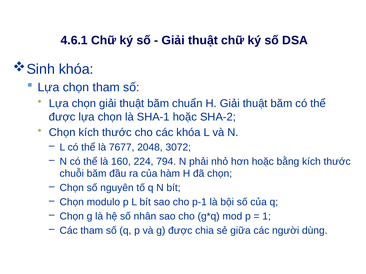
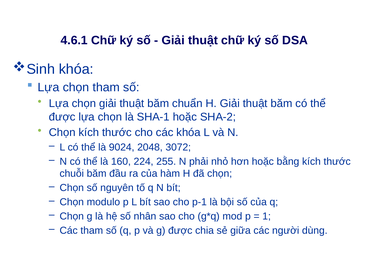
7677: 7677 -> 9024 (122, 148)
794: 794 -> 255 (166, 162)
